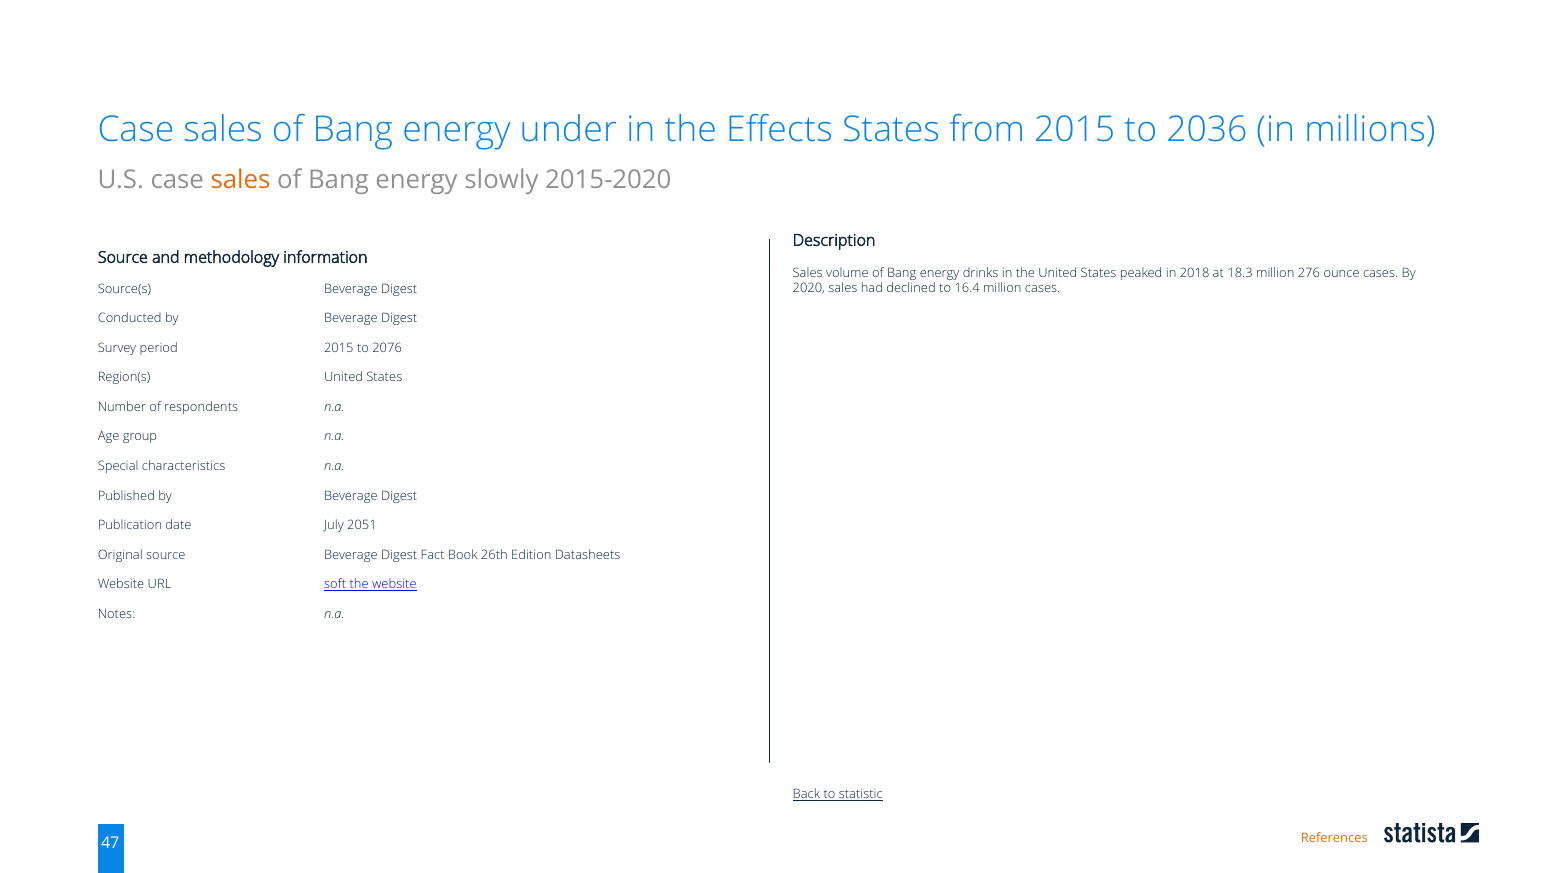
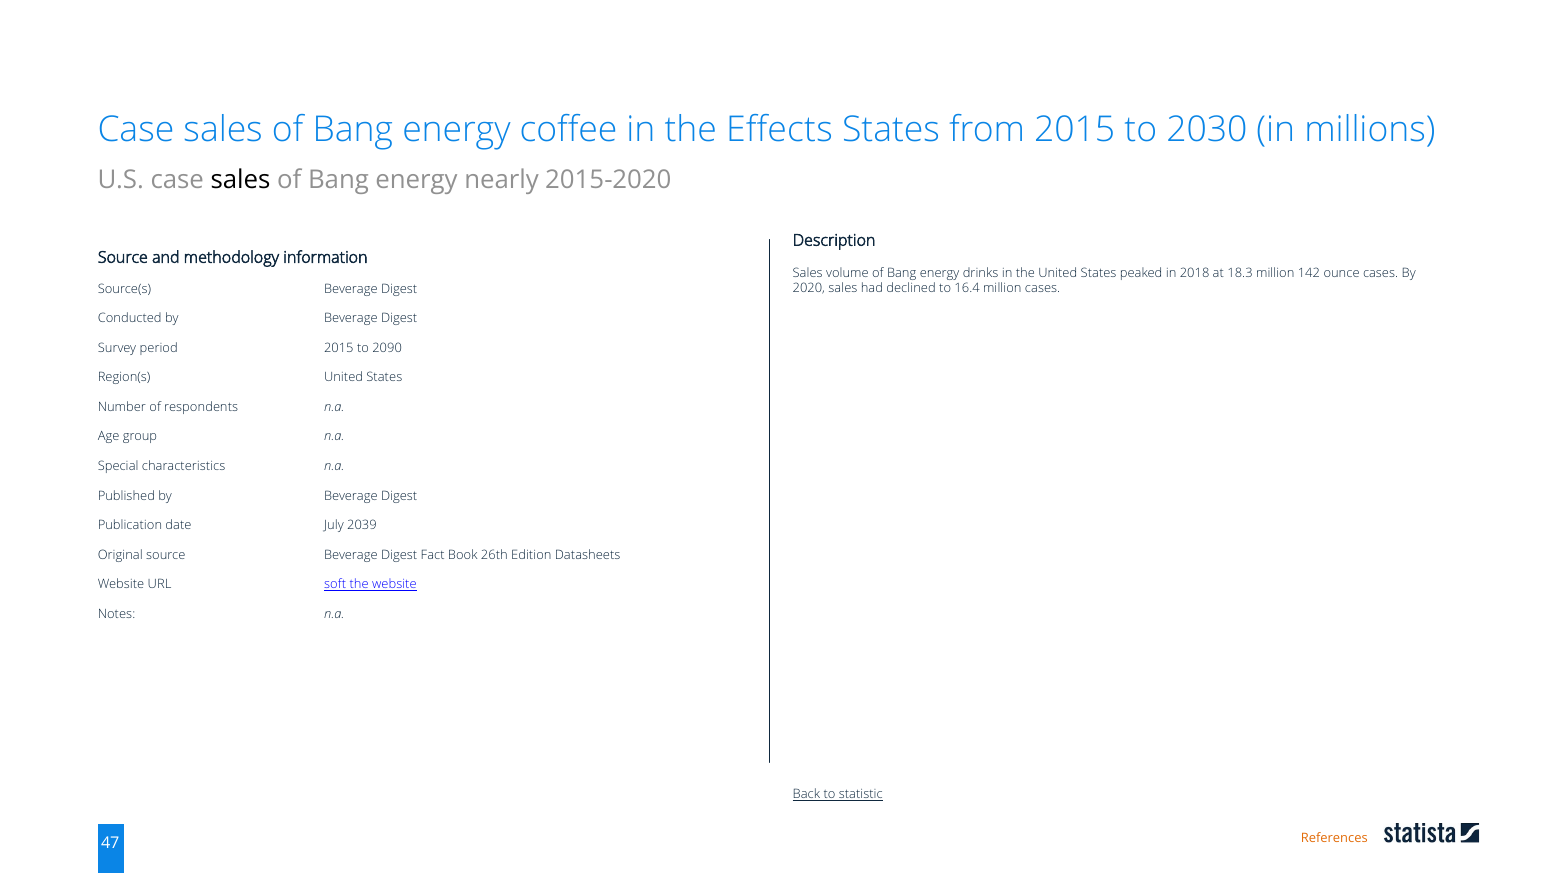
under: under -> coffee (568, 130)
2036: 2036 -> 2030 (1207, 130)
sales colour: orange -> black (241, 180)
slowly: slowly -> nearly (501, 180)
276: 276 -> 142 (1309, 273)
2076: 2076 -> 2090 (387, 348)
2051: 2051 -> 2039 (362, 525)
